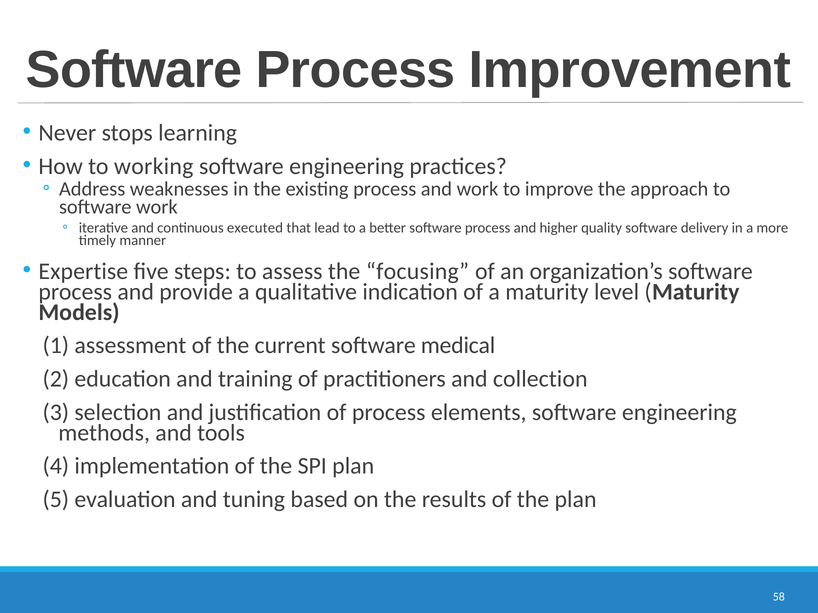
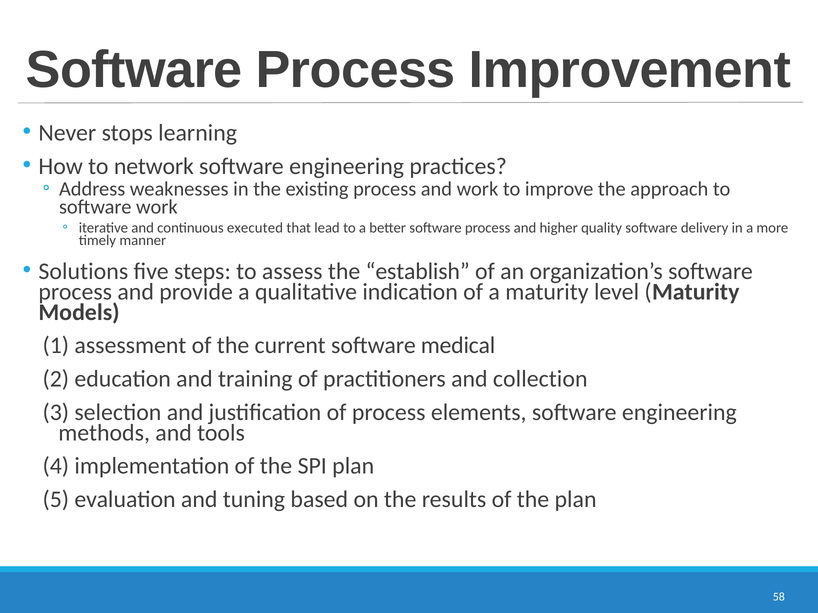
working: working -> network (154, 166)
Expertise: Expertise -> Solutions (83, 271)
focusing: focusing -> establish (418, 271)
